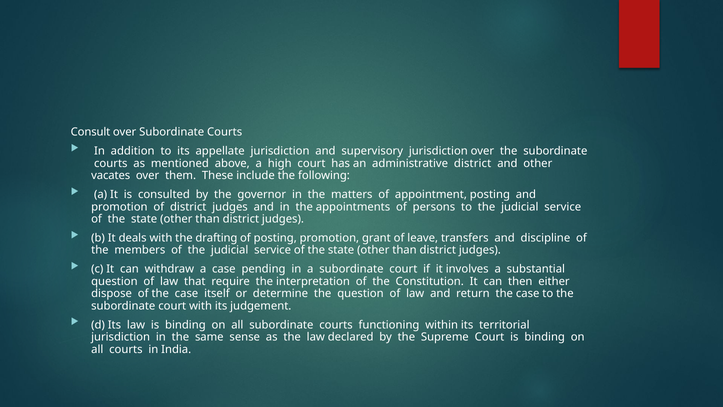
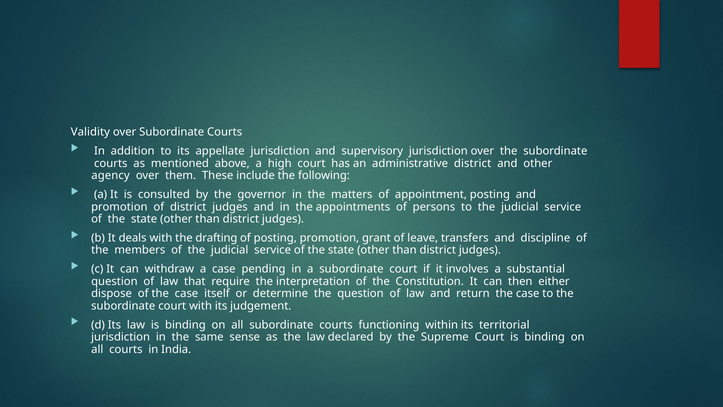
Consult: Consult -> Validity (90, 132)
vacates: vacates -> agency (111, 175)
